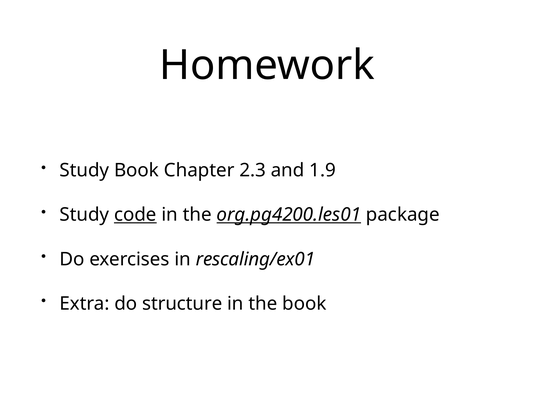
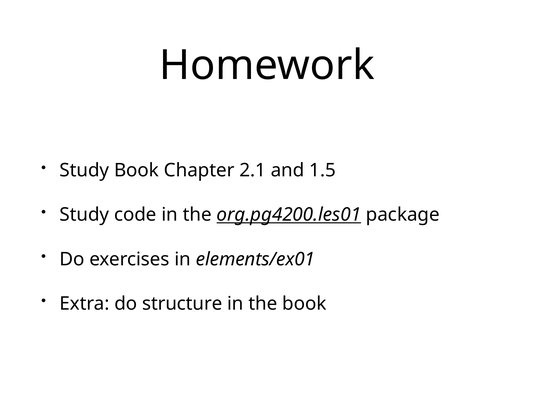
2.3: 2.3 -> 2.1 (253, 171)
1.9: 1.9 -> 1.5 (323, 171)
code underline: present -> none (135, 215)
rescaling/ex01: rescaling/ex01 -> elements/ex01 (255, 260)
